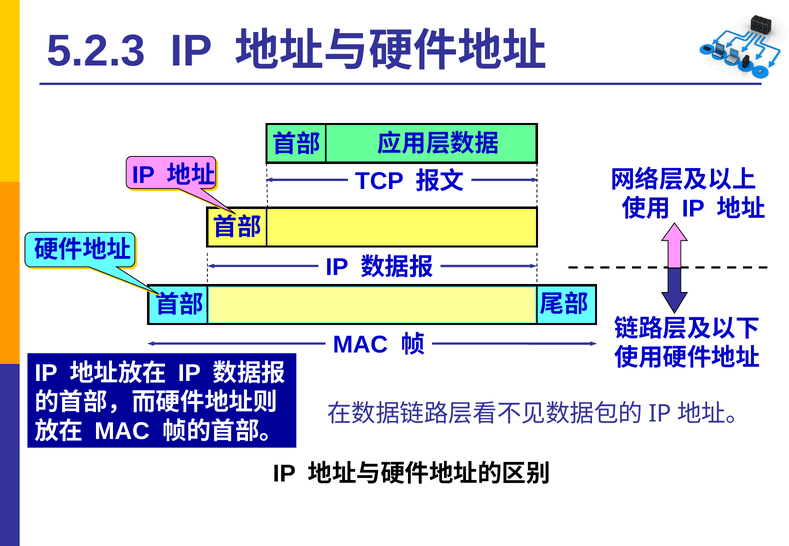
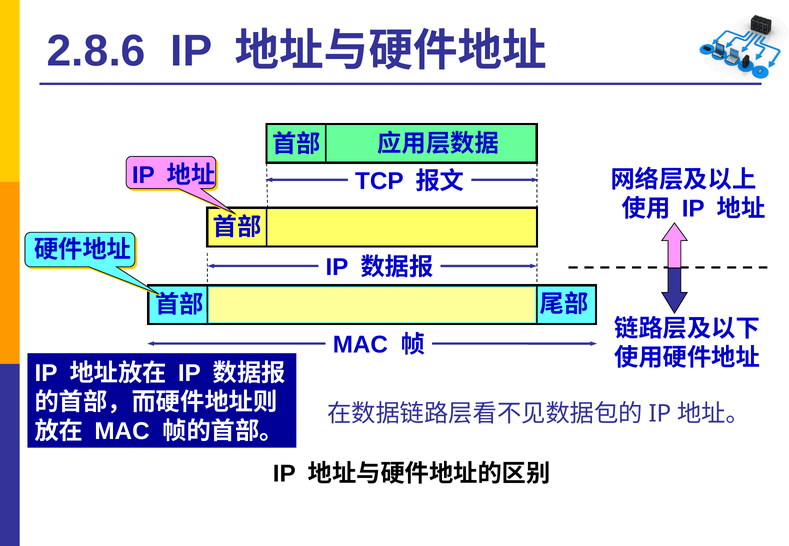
5.2.3: 5.2.3 -> 2.8.6 (96, 51)
